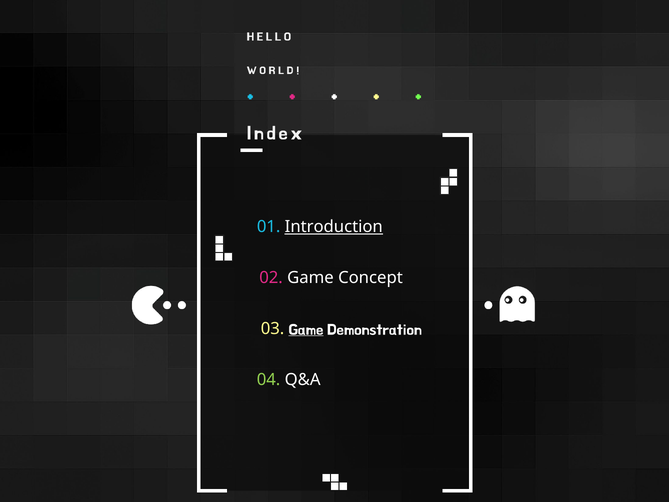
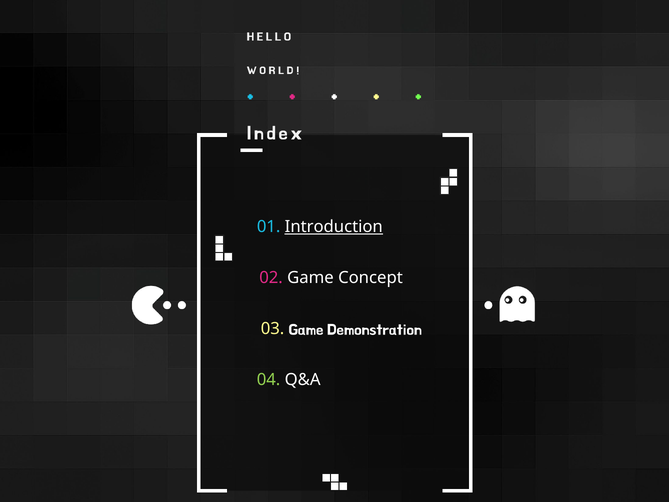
Game underline: present -> none (306, 329)
